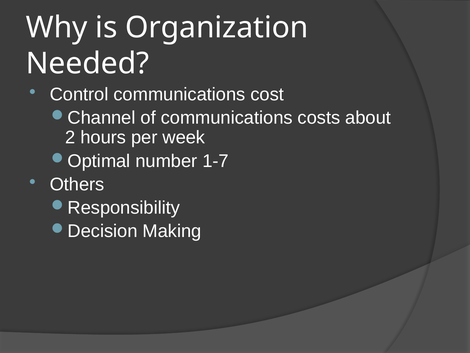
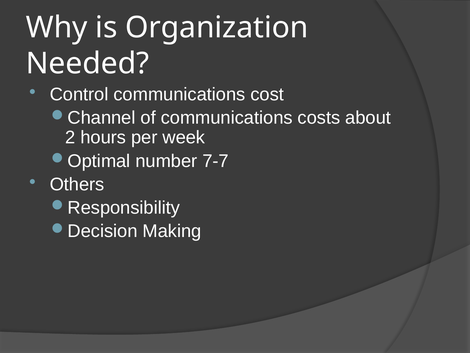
1-7: 1-7 -> 7-7 (216, 161)
